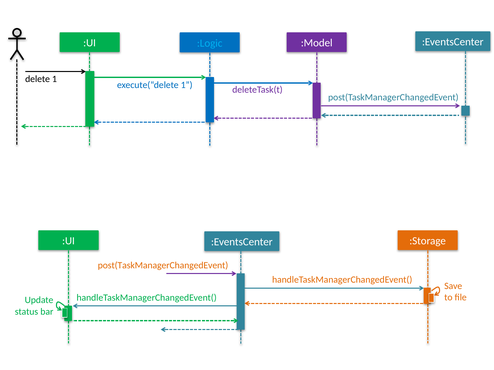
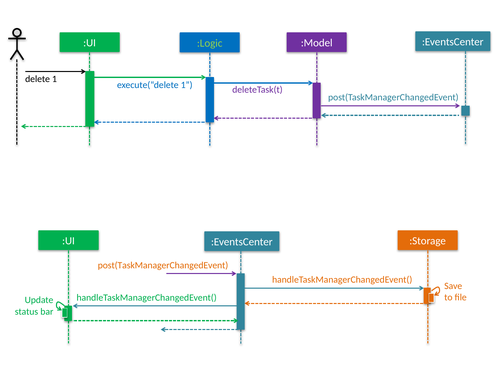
:Logic colour: light blue -> light green (210, 43)
